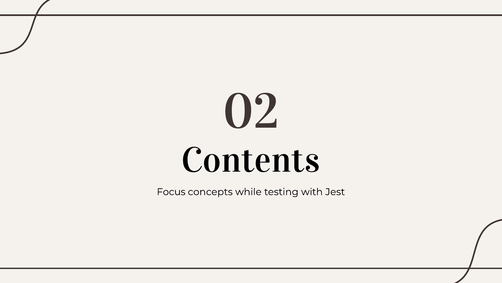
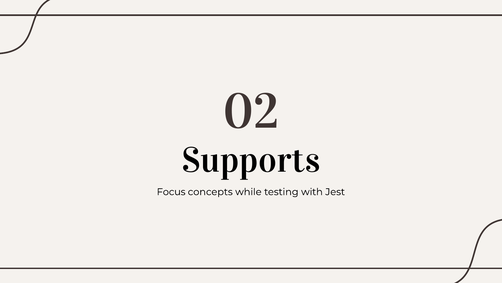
Contents: Contents -> Supports (251, 160)
